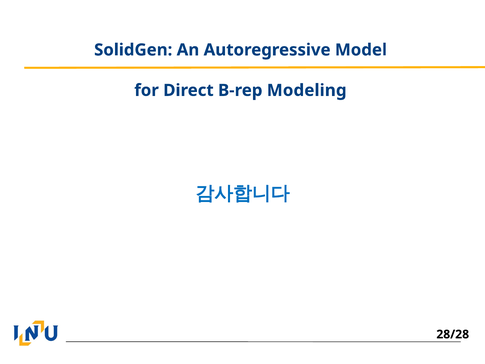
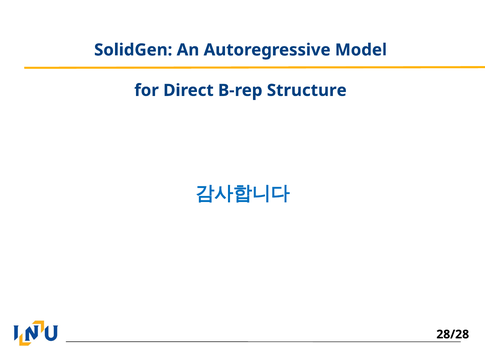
Modeling: Modeling -> Structure (307, 90)
